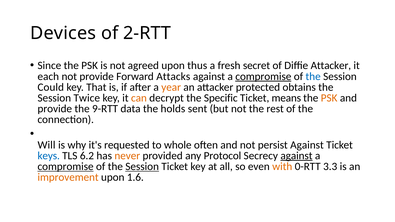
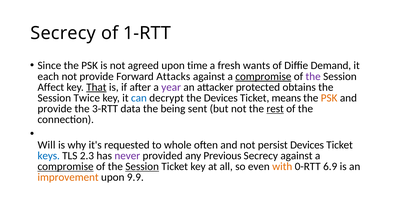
Devices: Devices -> Secrecy (63, 33)
2-RTT: 2-RTT -> 1-RTT (147, 33)
thus: thus -> time (197, 66)
secret: secret -> wants (256, 66)
Diffie Attacker: Attacker -> Demand (331, 66)
the colour: blue -> purple (313, 76)
Could: Could -> Affect (51, 87)
That underline: none -> present (96, 87)
year colour: orange -> purple (171, 87)
can colour: orange -> blue (139, 98)
the Specific: Specific -> Devices (221, 98)
9-RTT: 9-RTT -> 3-RTT (105, 109)
holds: holds -> being (173, 109)
rest underline: none -> present (275, 109)
persist Against: Against -> Devices (307, 145)
6.2: 6.2 -> 2.3 (87, 156)
never colour: orange -> purple (127, 156)
Protocol: Protocol -> Previous (222, 156)
against underline: present -> none (296, 156)
3.3: 3.3 -> 6.9 (330, 167)
1.6: 1.6 -> 9.9 (135, 177)
